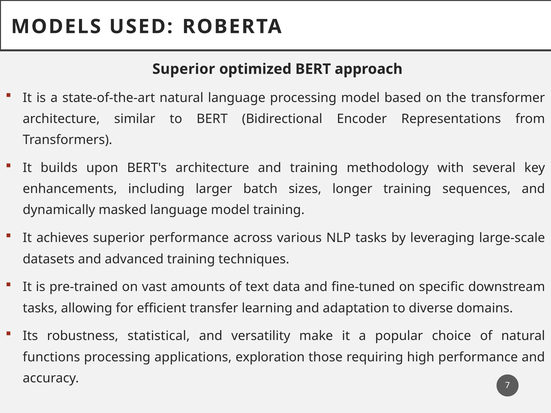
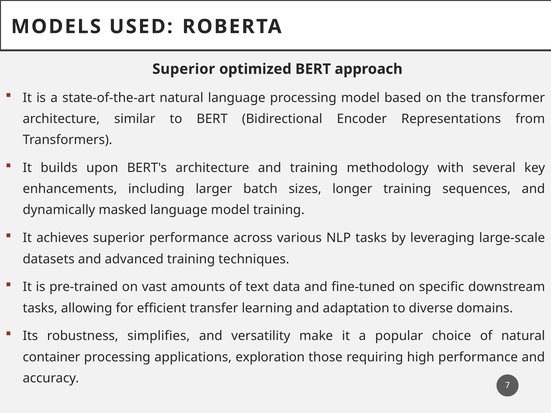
statistical: statistical -> simplifies (159, 336)
functions: functions -> container (52, 357)
